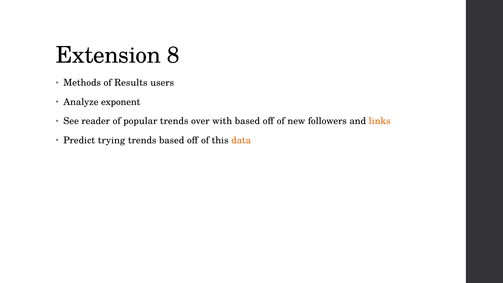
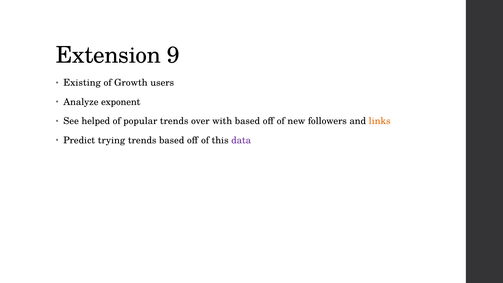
8: 8 -> 9 (173, 55)
Methods: Methods -> Existing (82, 83)
Results: Results -> Growth (131, 83)
reader: reader -> helped (96, 121)
data colour: orange -> purple (241, 140)
